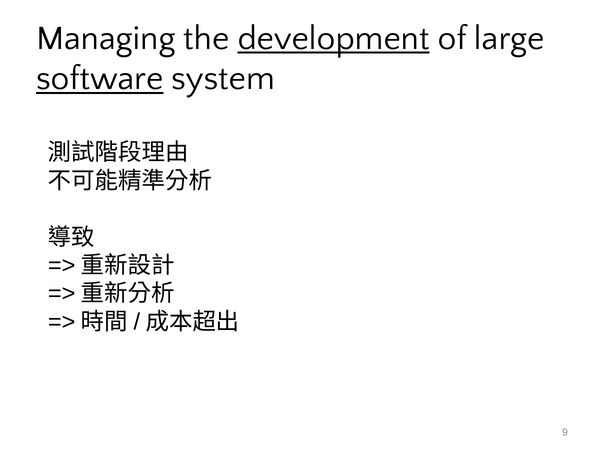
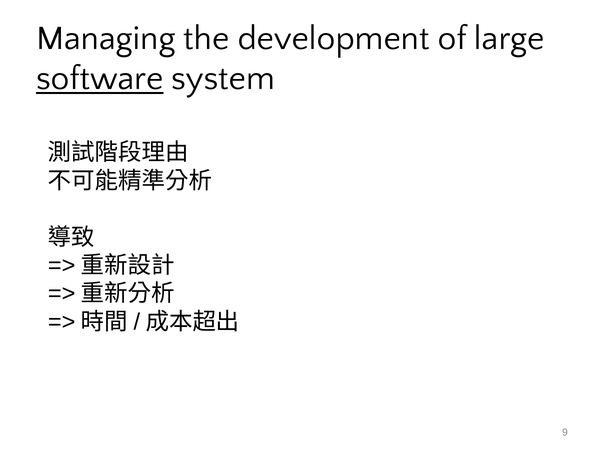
development underline: present -> none (334, 38)
